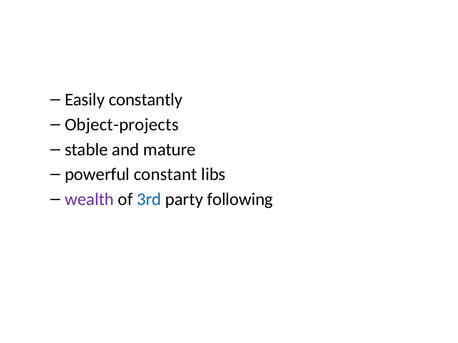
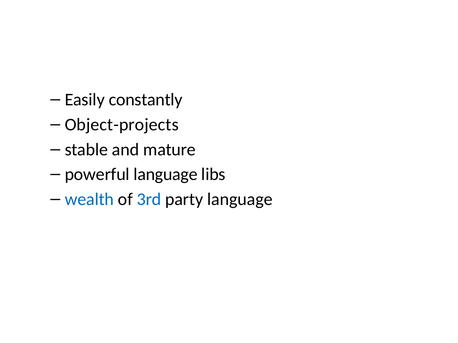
powerful constant: constant -> language (166, 175)
wealth colour: purple -> blue (89, 200)
party following: following -> language (240, 200)
